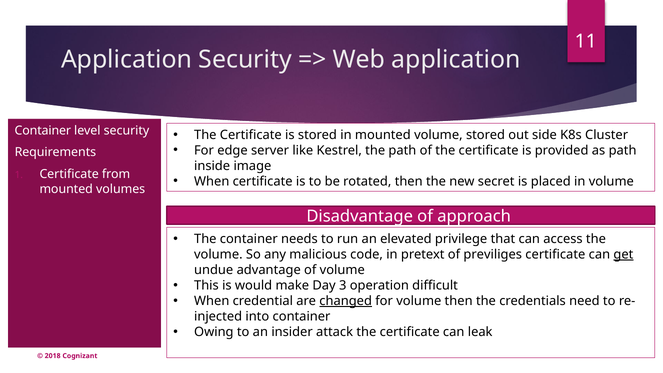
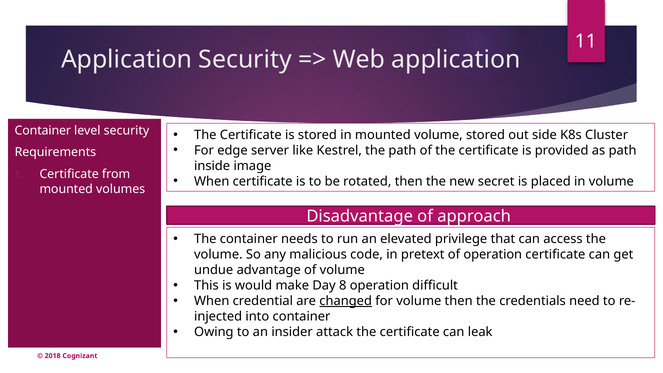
of previliges: previliges -> operation (493, 255)
get underline: present -> none (623, 255)
3: 3 -> 8 (343, 285)
